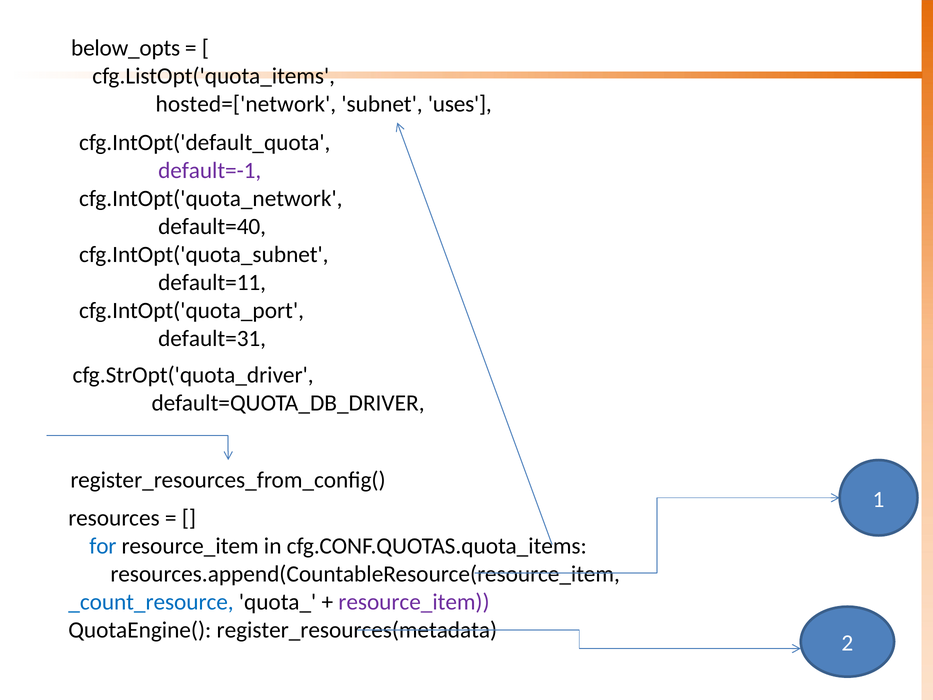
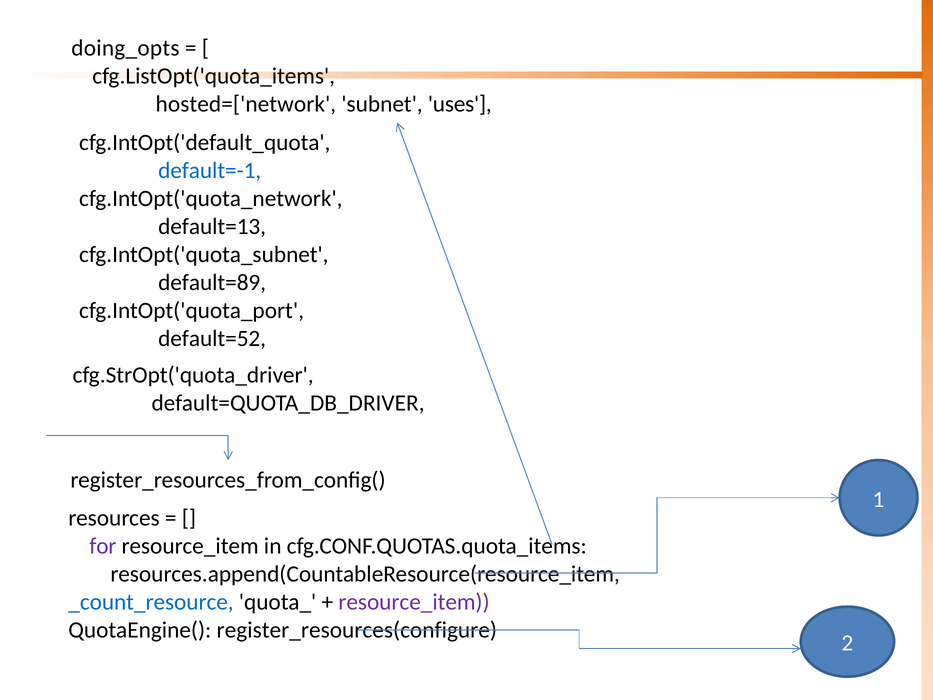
below_opts: below_opts -> doing_opts (125, 48)
default=-1 colour: purple -> blue (210, 171)
default=40: default=40 -> default=13 (212, 227)
default=11: default=11 -> default=89 (212, 283)
default=31: default=31 -> default=52 (212, 339)
for colour: blue -> purple (103, 546)
register_resources(metadata: register_resources(metadata -> register_resources(configure (357, 630)
